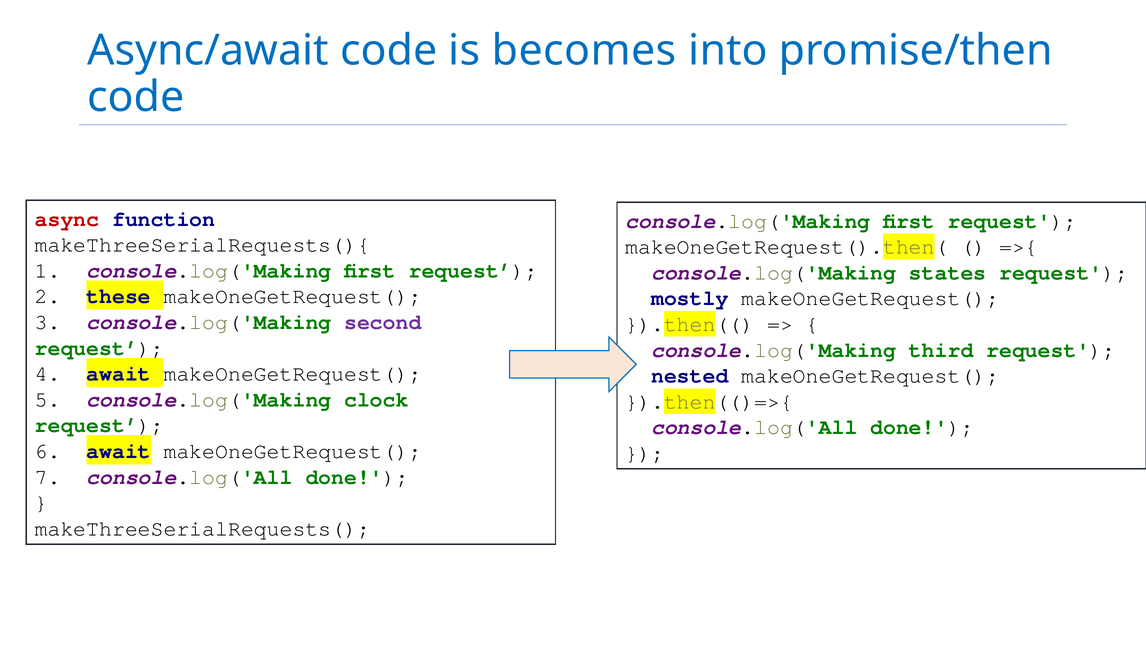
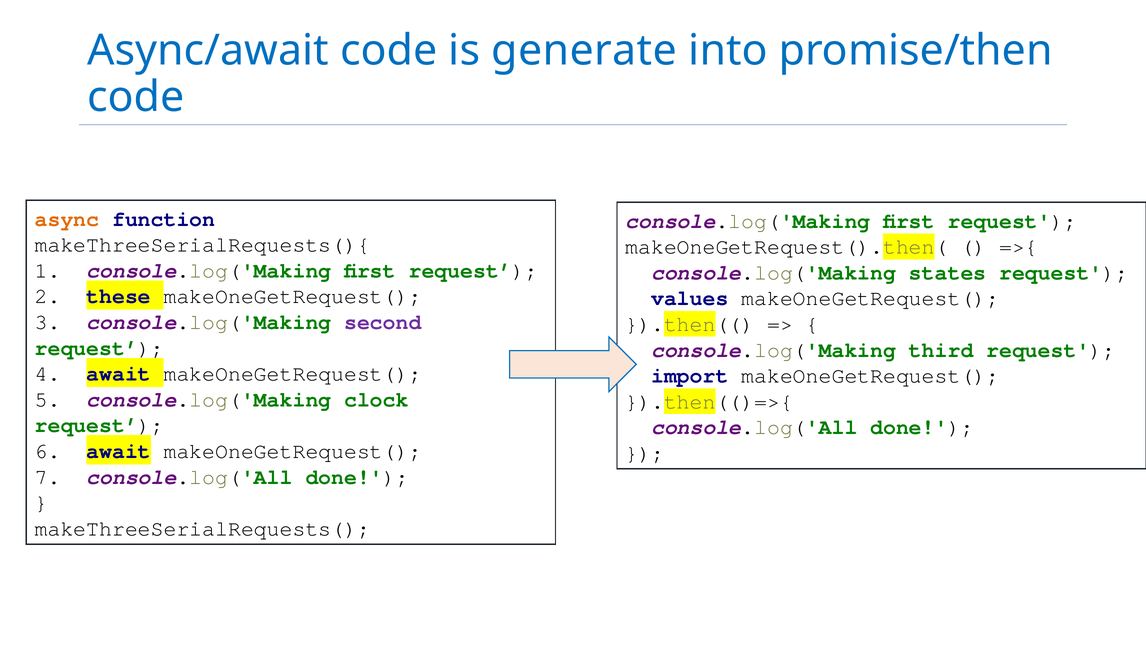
becomes: becomes -> generate (584, 50)
async colour: red -> orange (67, 219)
mostly: mostly -> values (690, 298)
nested: nested -> import (690, 376)
